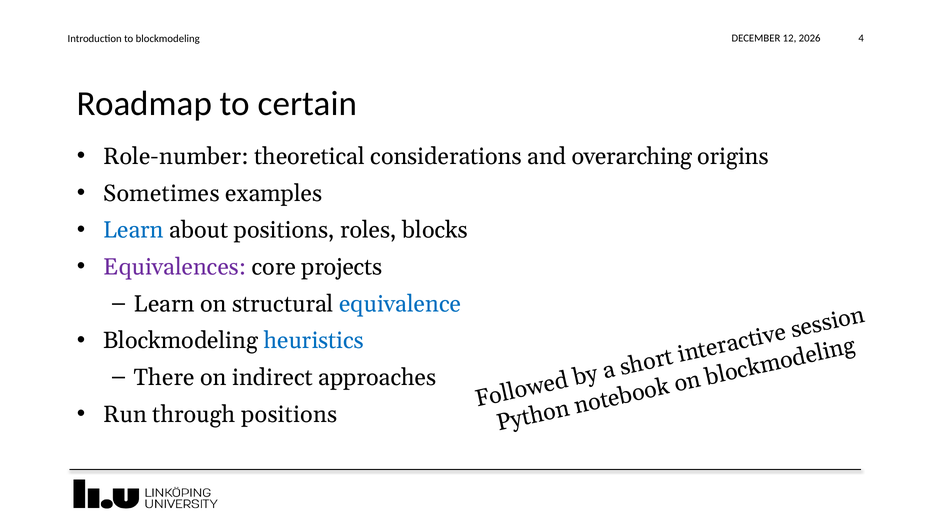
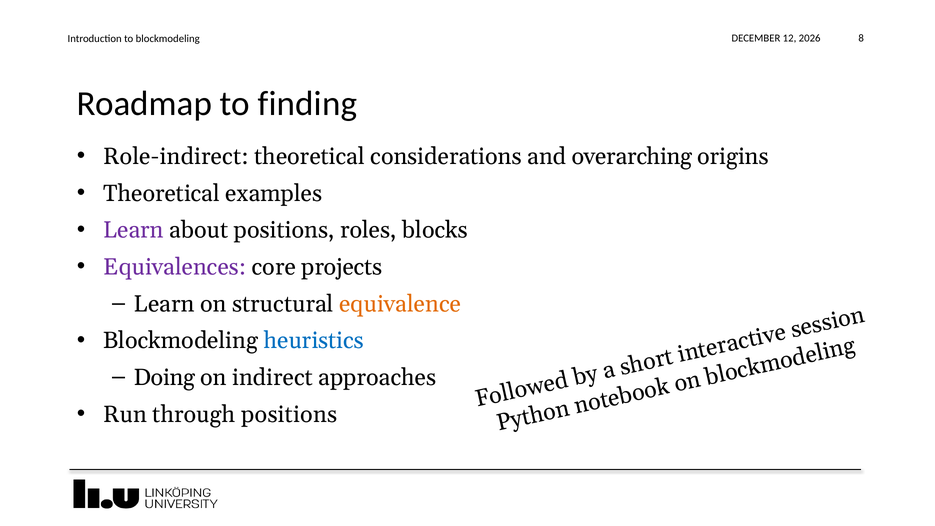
4: 4 -> 8 (861, 38)
certain: certain -> finding (307, 104)
Role-number: Role-number -> Role-indirect (176, 156)
Sometimes: Sometimes -> Theoretical (162, 193)
Learn colour: blue -> purple (133, 230)
equivalence colour: blue -> orange (400, 304)
There: There -> Doing (164, 377)
